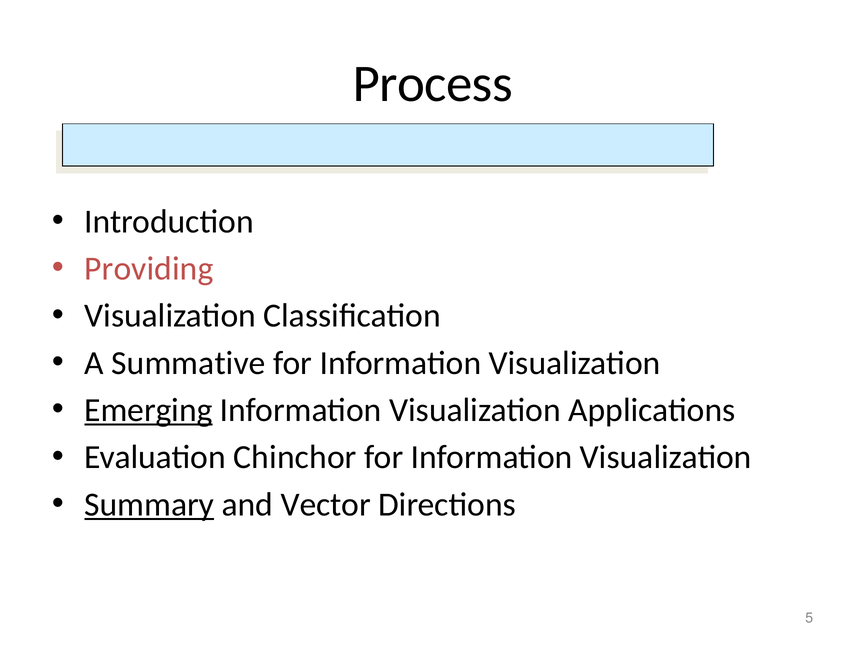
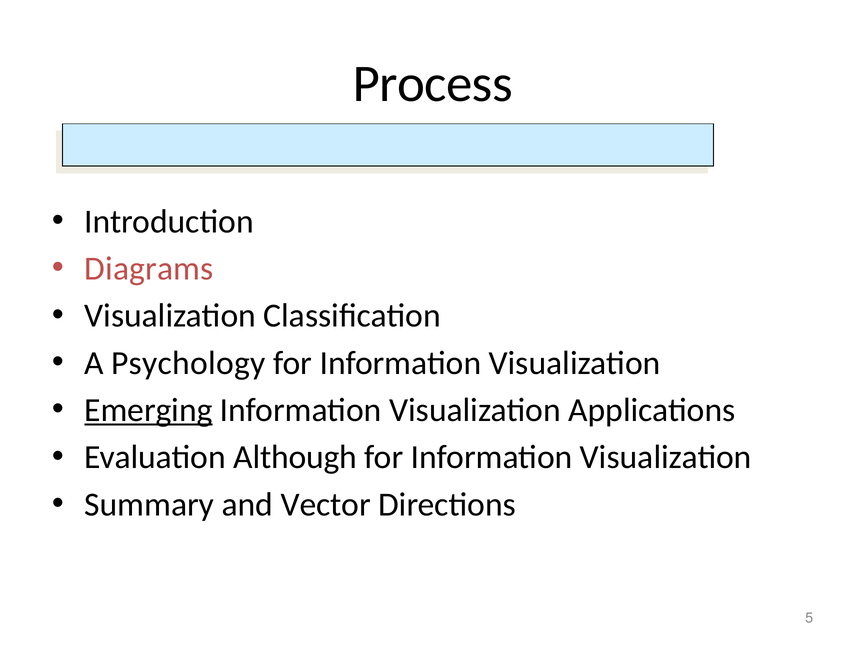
Providing: Providing -> Diagrams (149, 269)
Summative: Summative -> Psychology (188, 363)
Chinchor: Chinchor -> Although (295, 457)
Summary underline: present -> none (149, 504)
